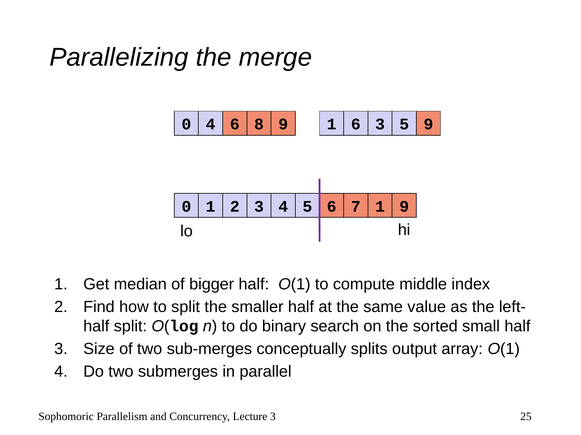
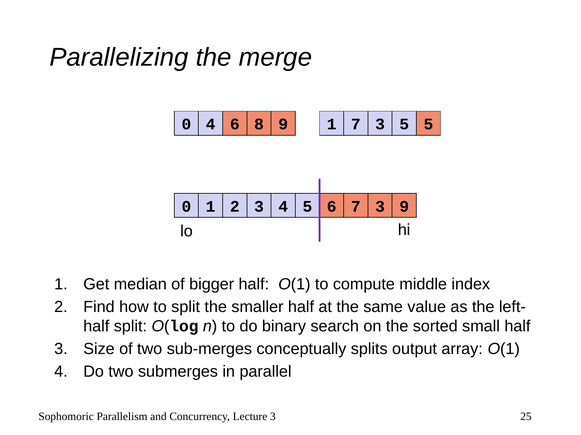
1 6: 6 -> 7 (356, 125)
5 9: 9 -> 5 (428, 125)
6 7 1: 1 -> 3 (380, 207)
